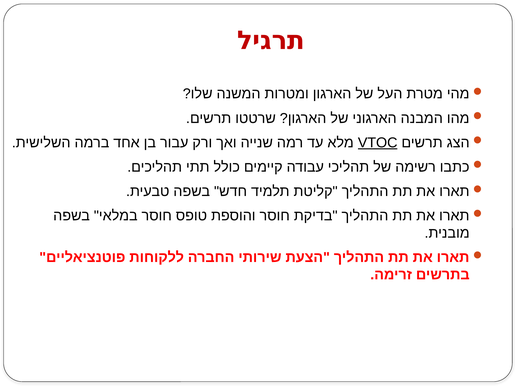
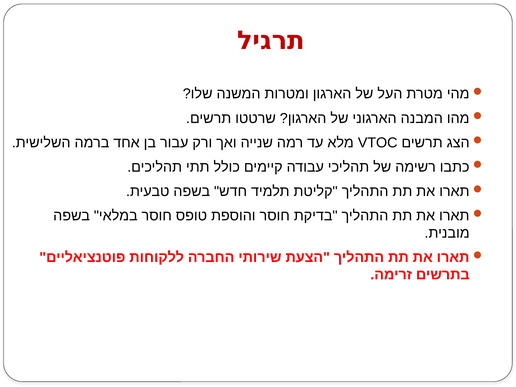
VTOC underline: present -> none (378, 143)
